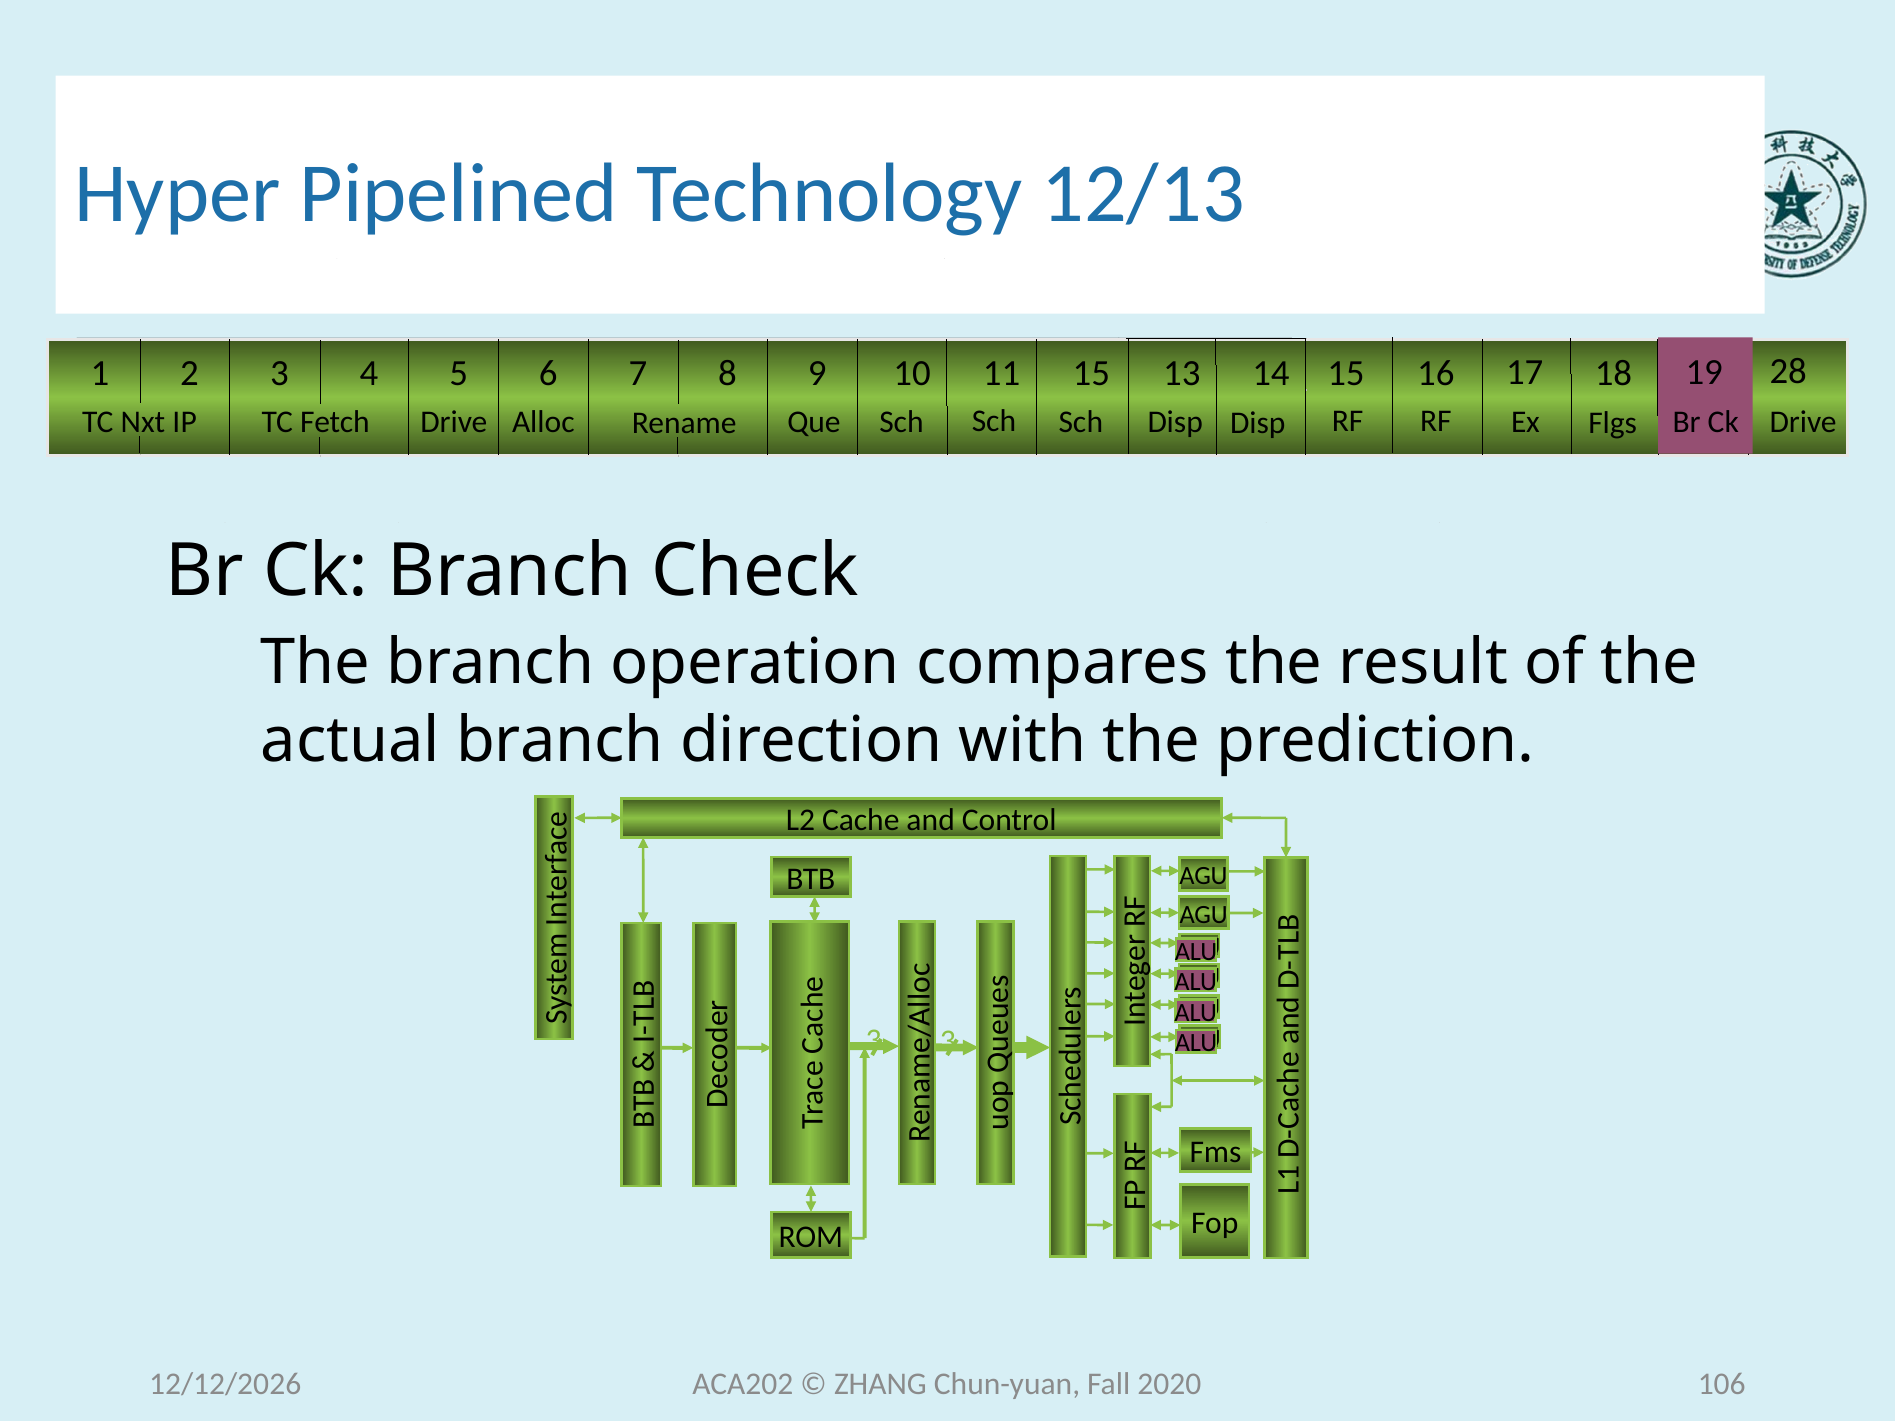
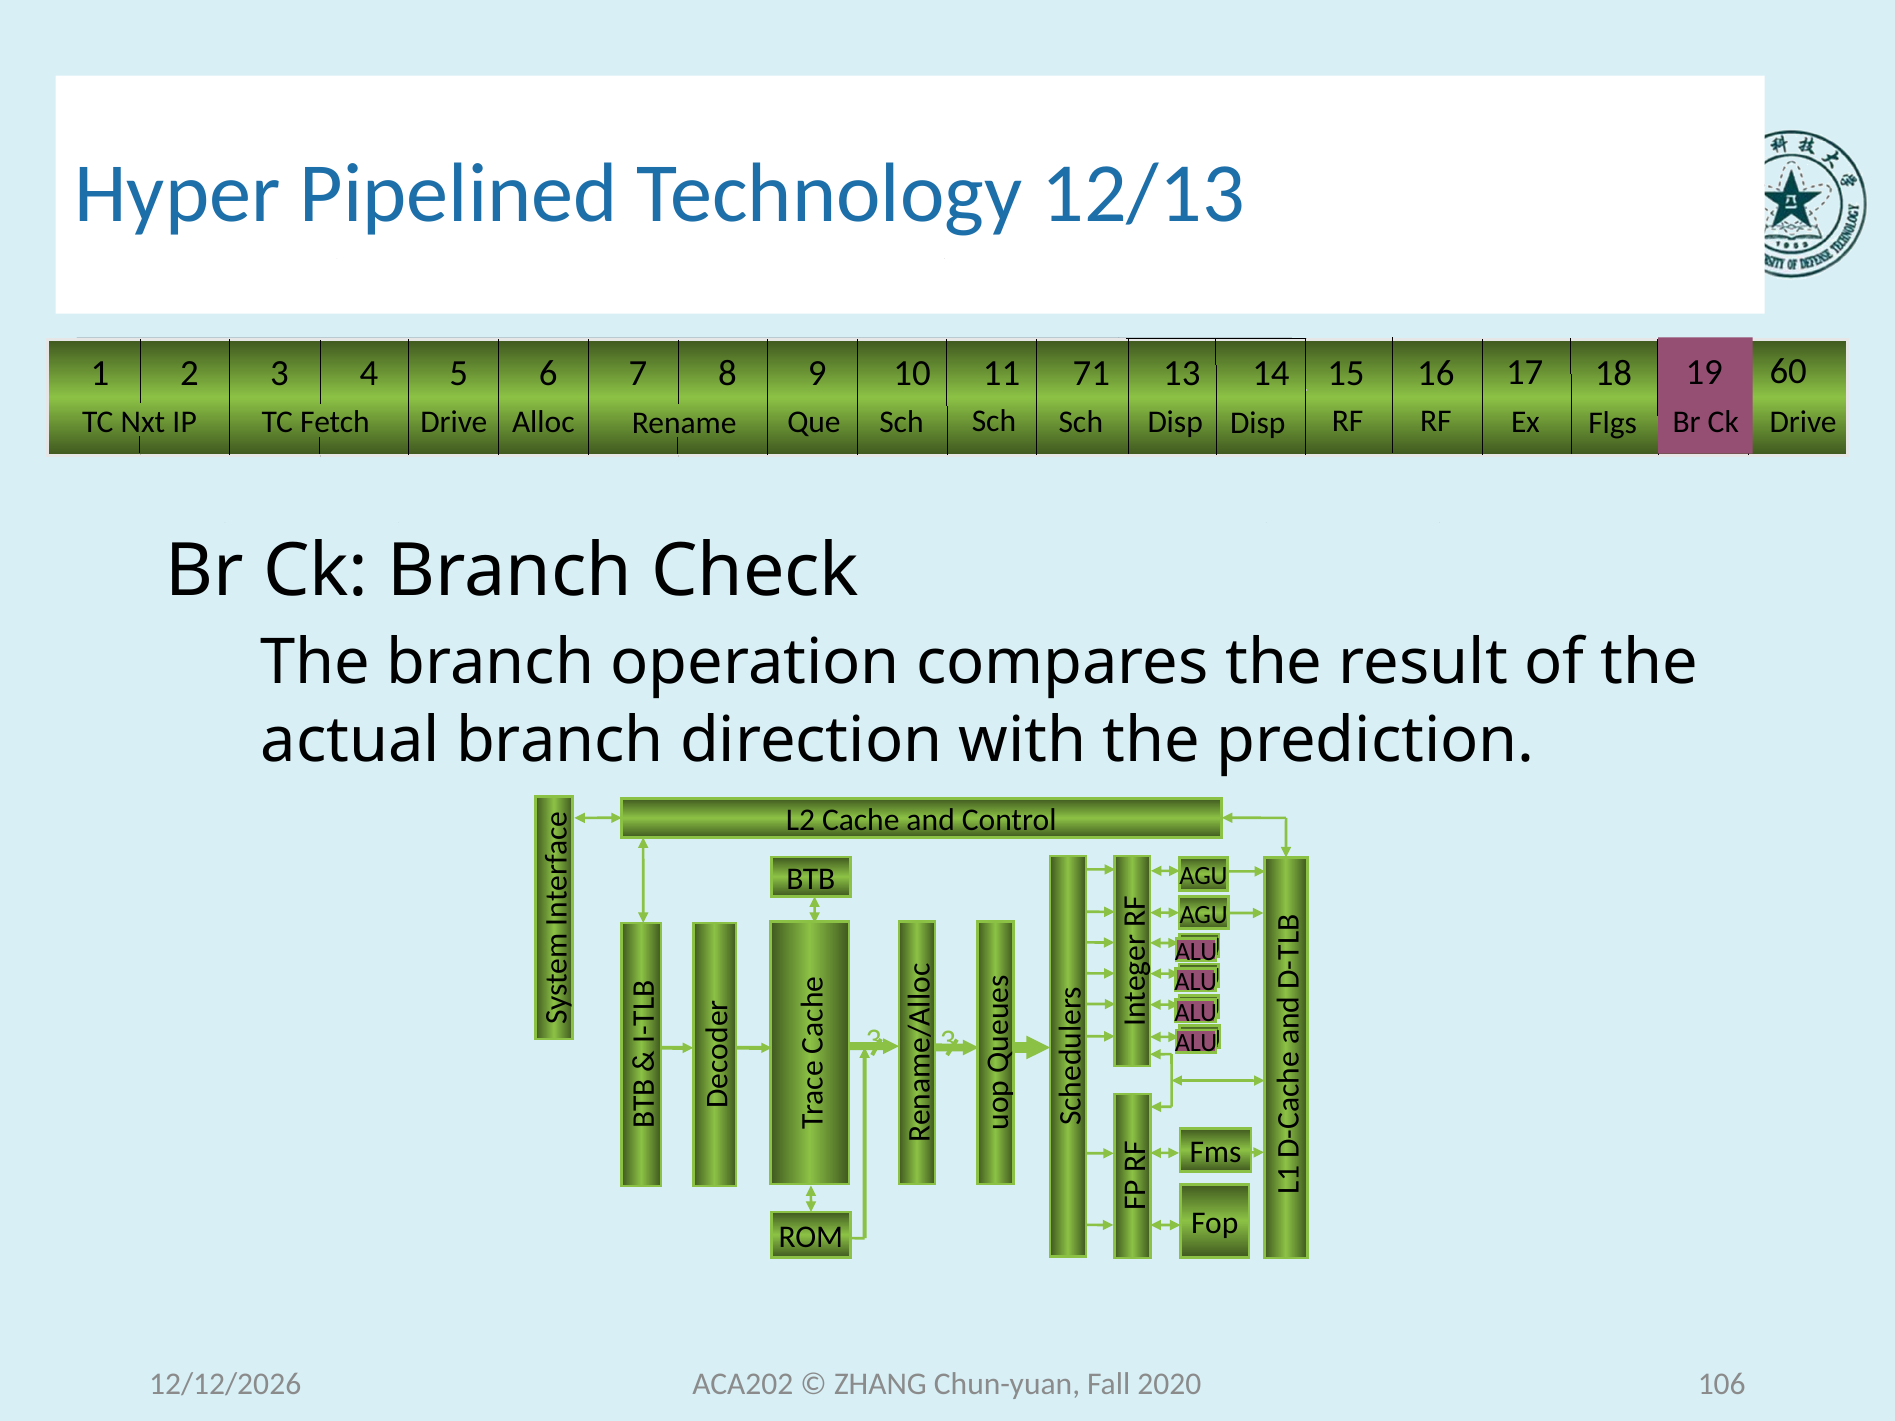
11 15: 15 -> 71 (1091, 373)
28: 28 -> 60 (1788, 371)
